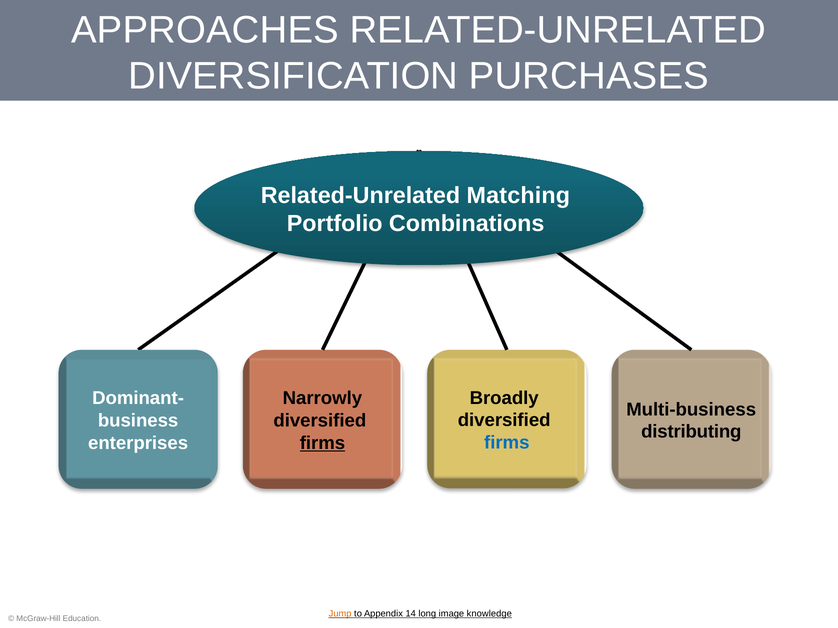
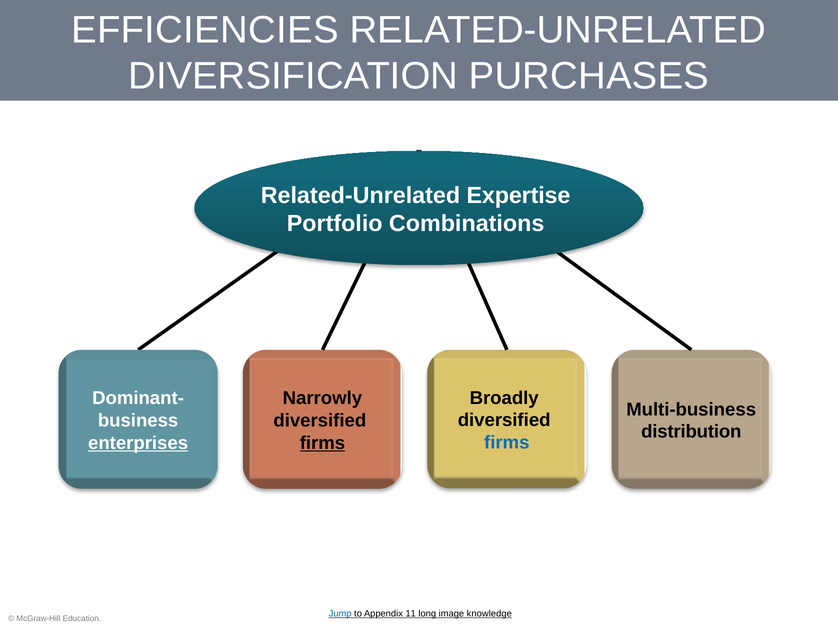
APPROACHES: APPROACHES -> EFFICIENCIES (205, 30)
Matching: Matching -> Expertise (518, 196)
distributing: distributing -> distribution (691, 432)
enterprises underline: none -> present (138, 443)
Jump colour: orange -> blue (340, 614)
14: 14 -> 11 (411, 614)
